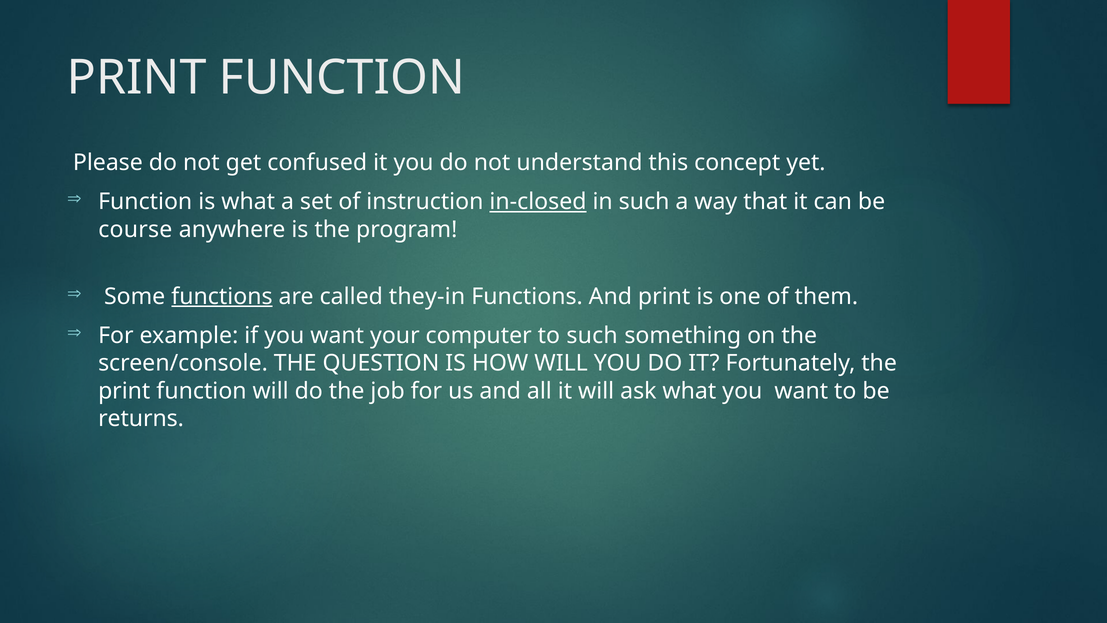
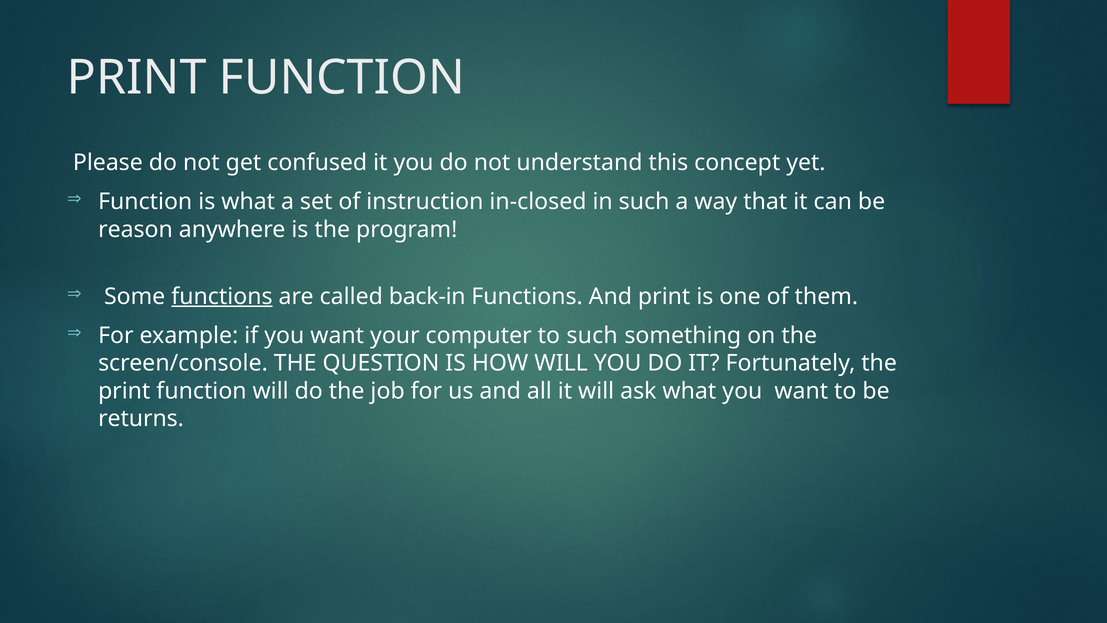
in-closed underline: present -> none (538, 202)
course: course -> reason (135, 229)
they-in: they-in -> back-in (427, 296)
